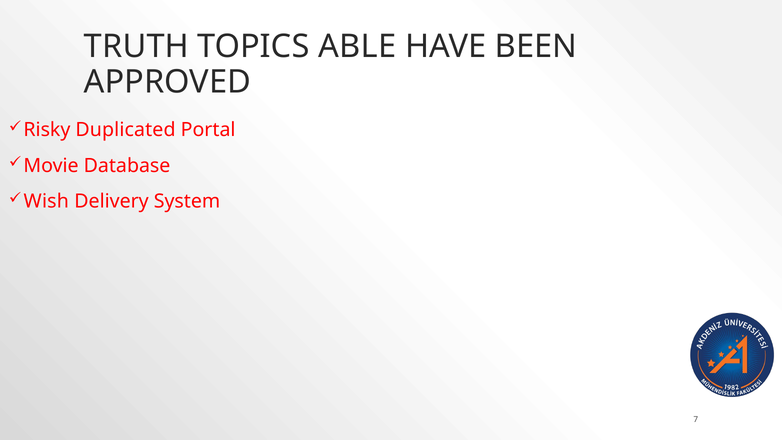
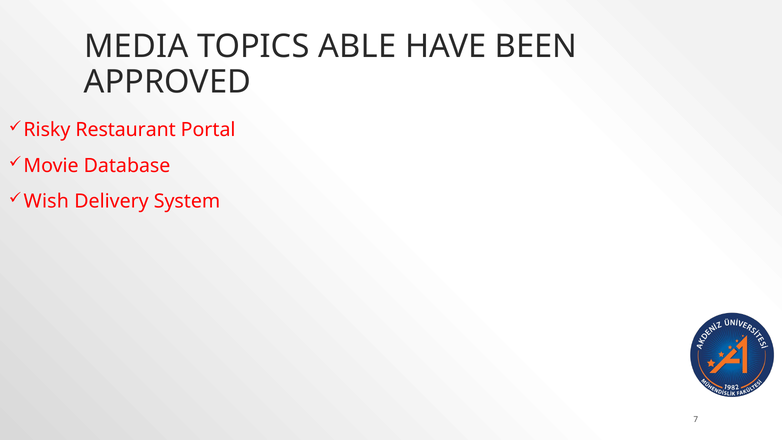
TRUTH: TRUTH -> MEDIA (136, 47)
Duplicated: Duplicated -> Restaurant (126, 130)
